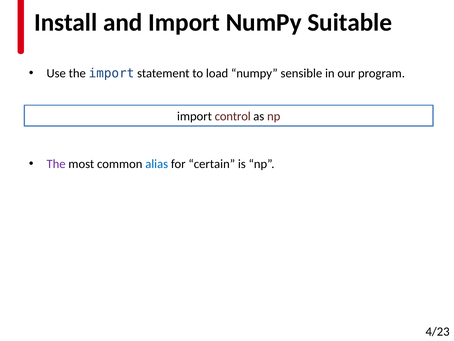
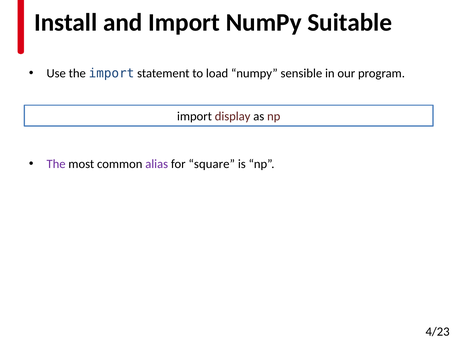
control: control -> display (233, 116)
alias colour: blue -> purple (157, 164)
certain: certain -> square (212, 164)
